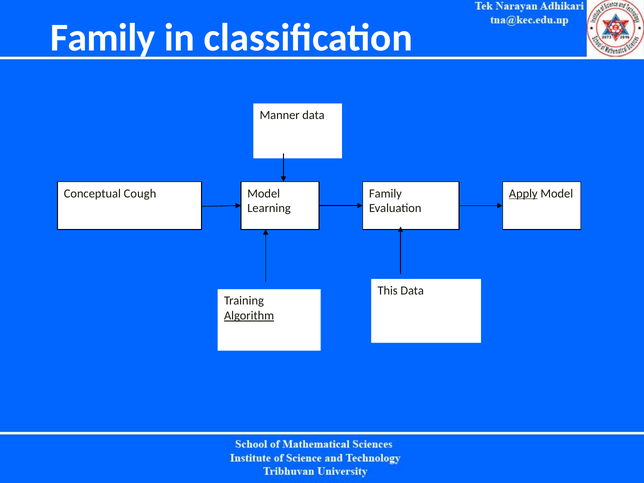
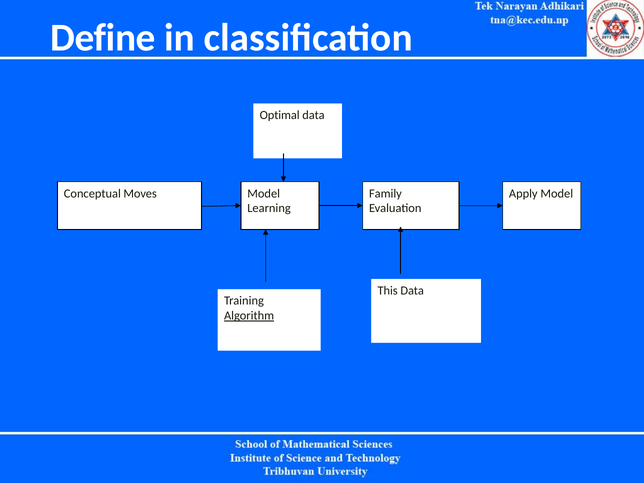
Family: Family -> Define (103, 38)
Manner: Manner -> Optimal (280, 115)
Cough: Cough -> Moves (140, 193)
Apply underline: present -> none (523, 193)
